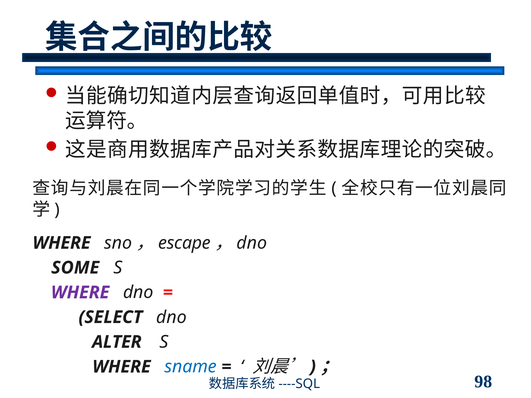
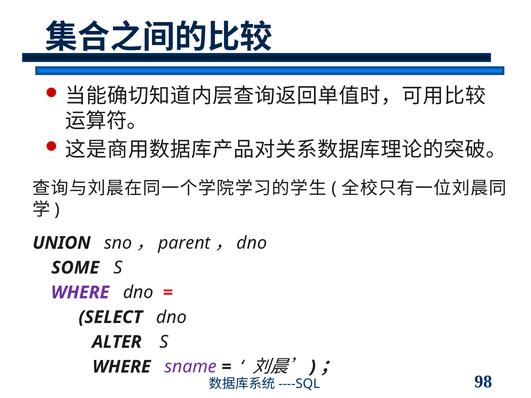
WHERE: WHERE -> UNION (62, 243)
escape: escape -> parent (184, 243)
sname colour: blue -> purple (191, 367)
